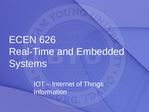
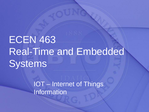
626: 626 -> 463 (48, 40)
